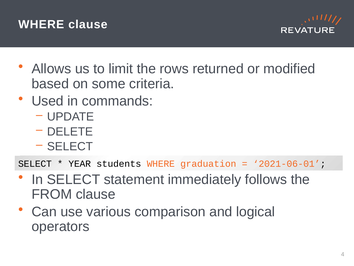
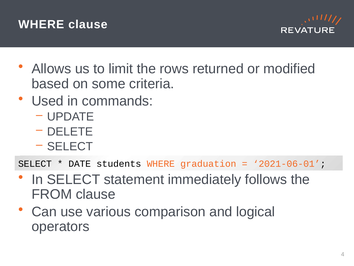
YEAR: YEAR -> DATE (80, 163)
